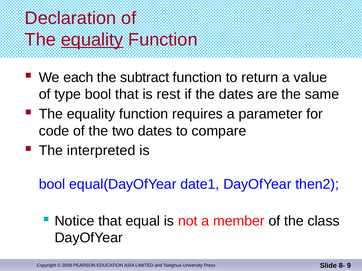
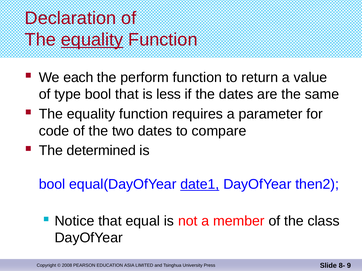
subtract: subtract -> perform (145, 78)
rest: rest -> less (169, 95)
interpreted: interpreted -> determined (101, 151)
date1 underline: none -> present (200, 185)
